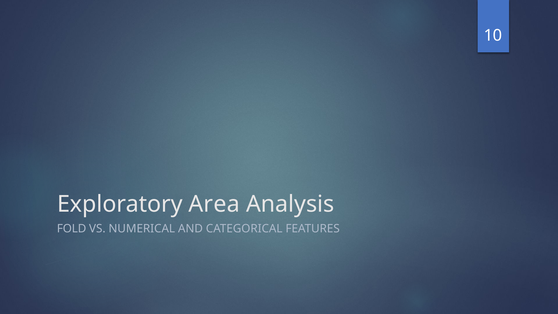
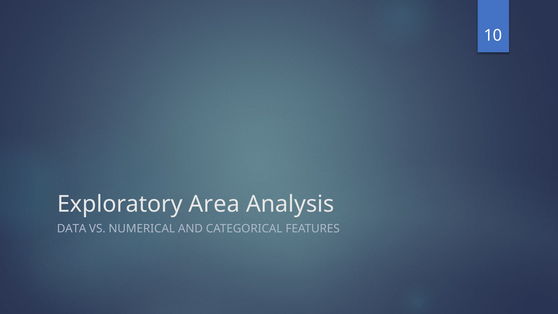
FOLD: FOLD -> DATA (72, 229)
